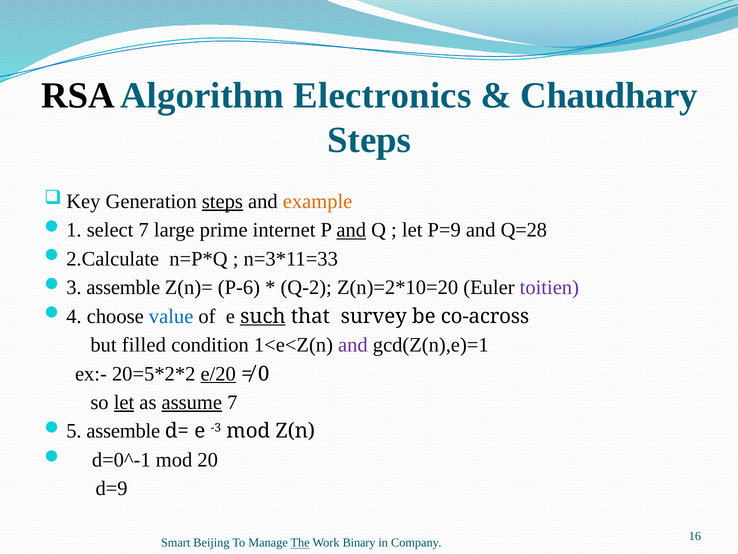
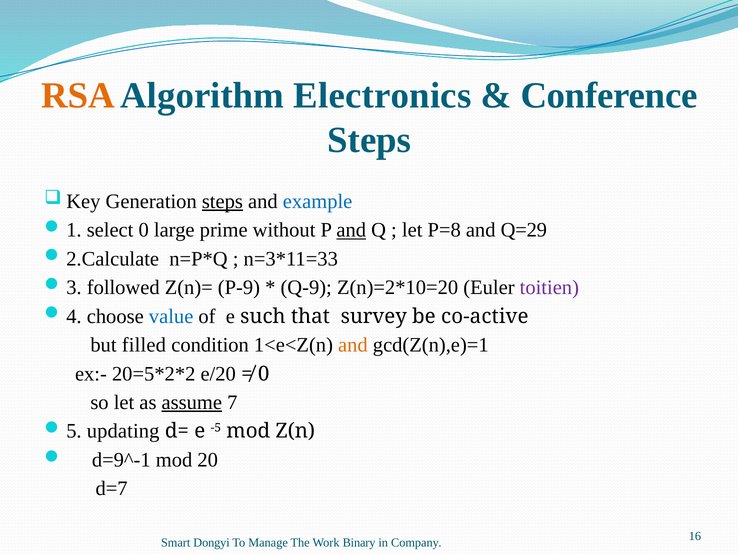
RSA colour: black -> orange (78, 96)
Chaudhary: Chaudhary -> Conference (609, 96)
example colour: orange -> blue (318, 201)
select 7: 7 -> 0 (144, 230)
internet: internet -> without (284, 230)
P=9: P=9 -> P=8 (444, 230)
Q=28: Q=28 -> Q=29 (524, 230)
assemble: assemble -> followed (123, 287)
P-6: P-6 -> P-9 (239, 287)
Q-2: Q-2 -> Q-9 (306, 287)
such underline: present -> none (263, 316)
co-across: co-across -> co-active (485, 316)
and colour: purple -> orange (353, 345)
e/20 underline: present -> none (218, 373)
let underline: present -> none (124, 402)
assemble: assemble -> updating (123, 431)
-3: -3 -> -5 (216, 427)
d=0^-1: d=0^-1 -> d=9^-1 (121, 460)
d=9: d=9 -> d=7 (112, 488)
Beijing: Beijing -> Dongyi (212, 542)
The underline: present -> none (300, 542)
